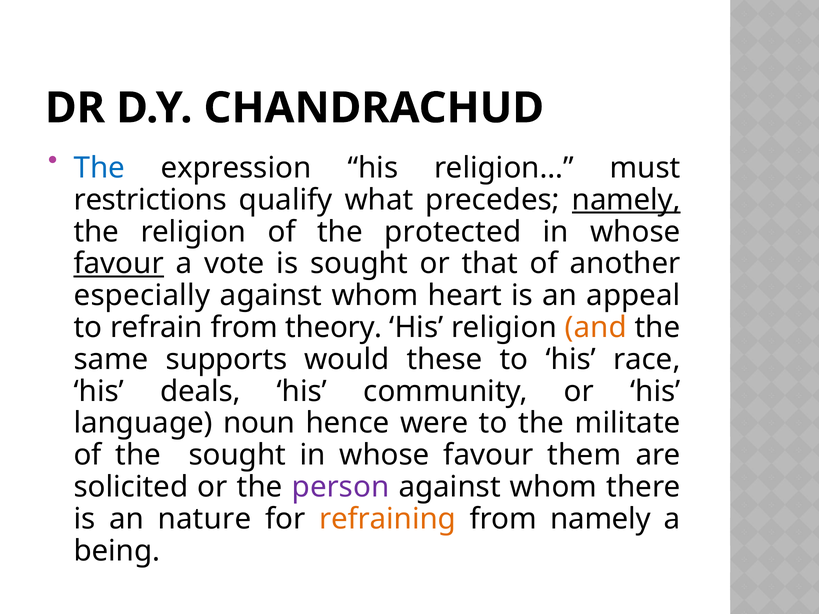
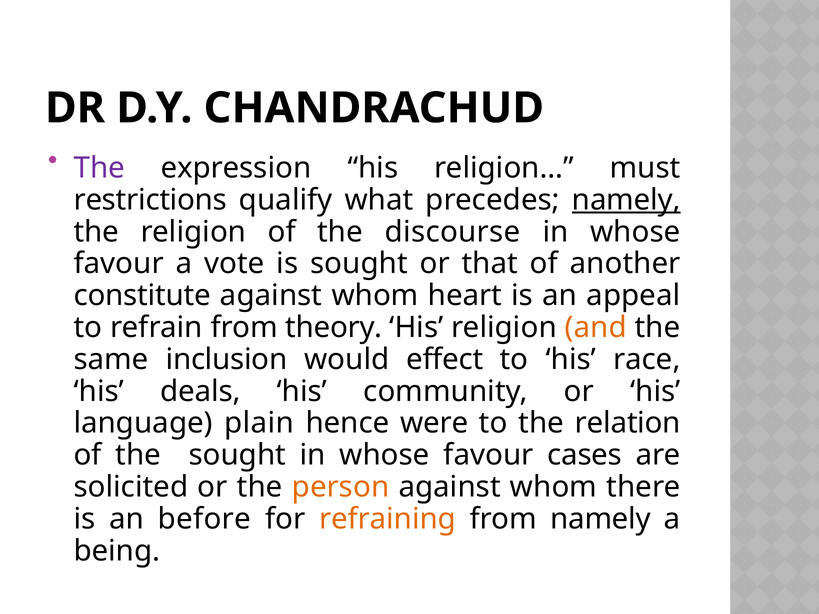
The colour: blue -> purple (99, 168)
protected: protected -> discourse (453, 232)
favour underline: present -> none (119, 264)
especially: especially -> constitute (142, 296)
supports: supports -> inclusion (227, 360)
these: these -> effect (445, 360)
noun: noun -> plain (259, 423)
militate: militate -> relation (628, 423)
them: them -> cases (585, 455)
person colour: purple -> orange (341, 487)
nature: nature -> before (204, 519)
